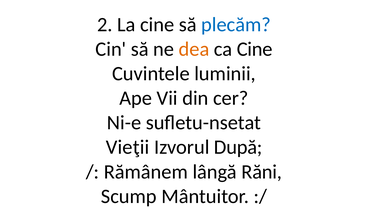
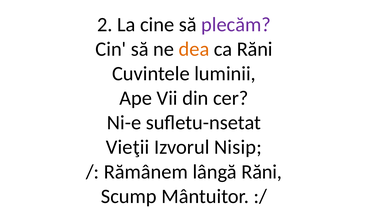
plecăm colour: blue -> purple (236, 25)
ca Cine: Cine -> Răni (255, 49)
După: După -> Nisip (238, 147)
